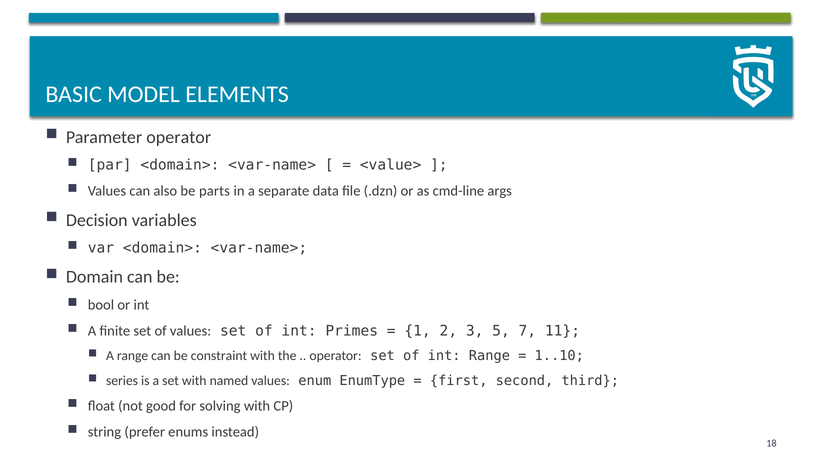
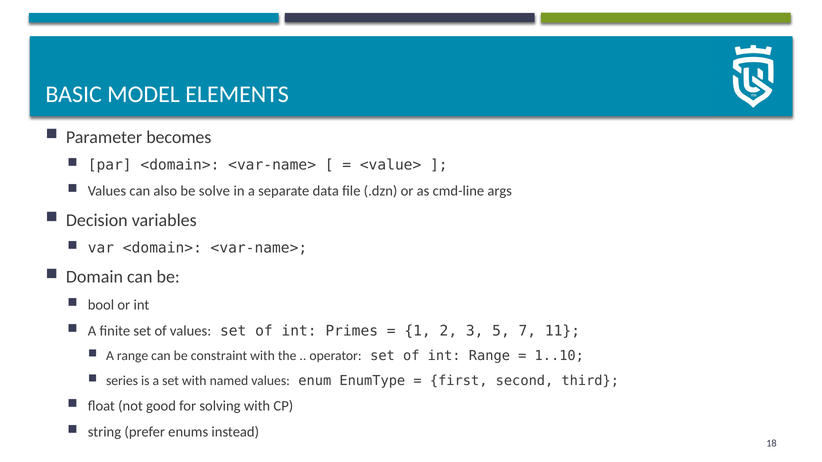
Parameter operator: operator -> becomes (179, 137)
parts: parts -> solve (214, 191)
